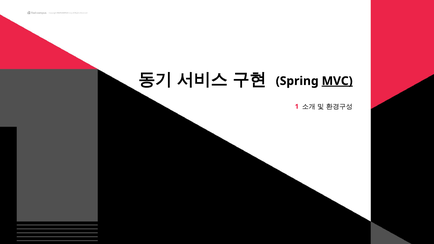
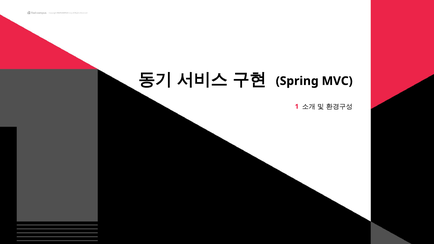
MVC underline: present -> none (337, 81)
